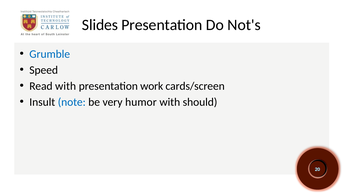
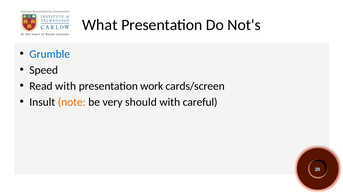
Slides: Slides -> What (100, 25)
note colour: blue -> orange (72, 102)
humor: humor -> should (141, 102)
should: should -> careful (200, 102)
